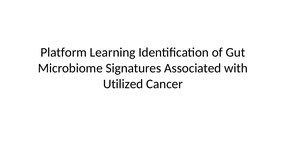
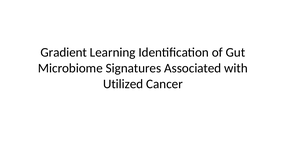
Platform: Platform -> Gradient (64, 52)
